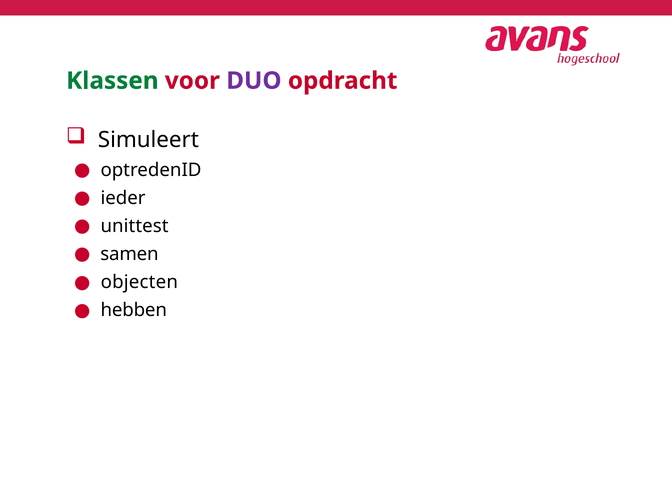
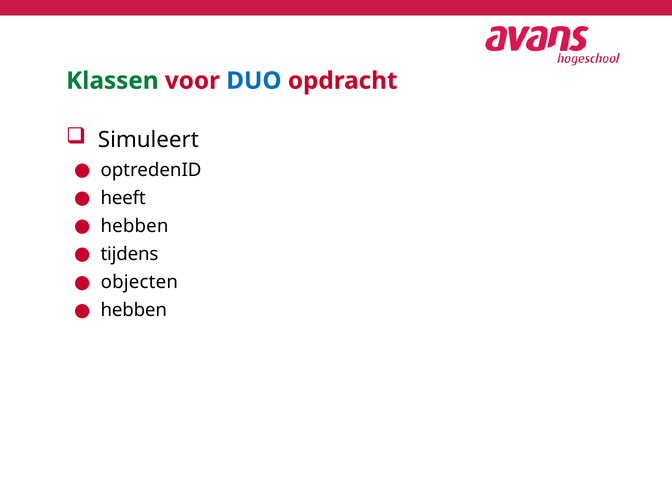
DUO colour: purple -> blue (254, 81)
ieder: ieder -> heeft (123, 198)
unittest: unittest -> hebben (134, 226)
samen: samen -> tijdens (129, 254)
